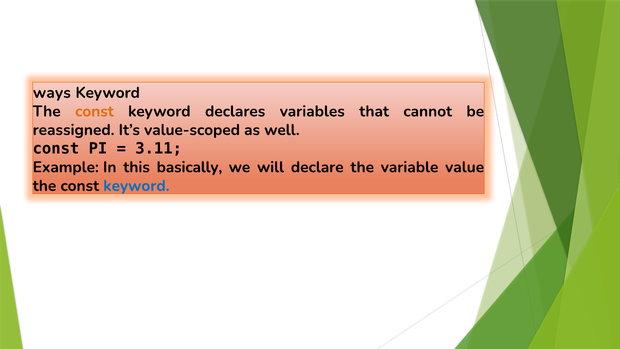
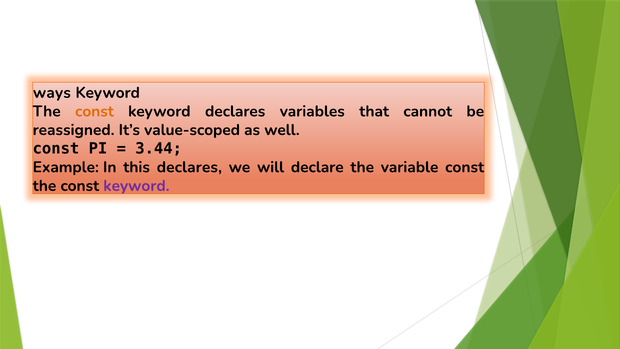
3.11: 3.11 -> 3.44 (159, 148)
this basically: basically -> declares (189, 167)
variable value: value -> const (465, 167)
keyword colour: blue -> purple (136, 186)
